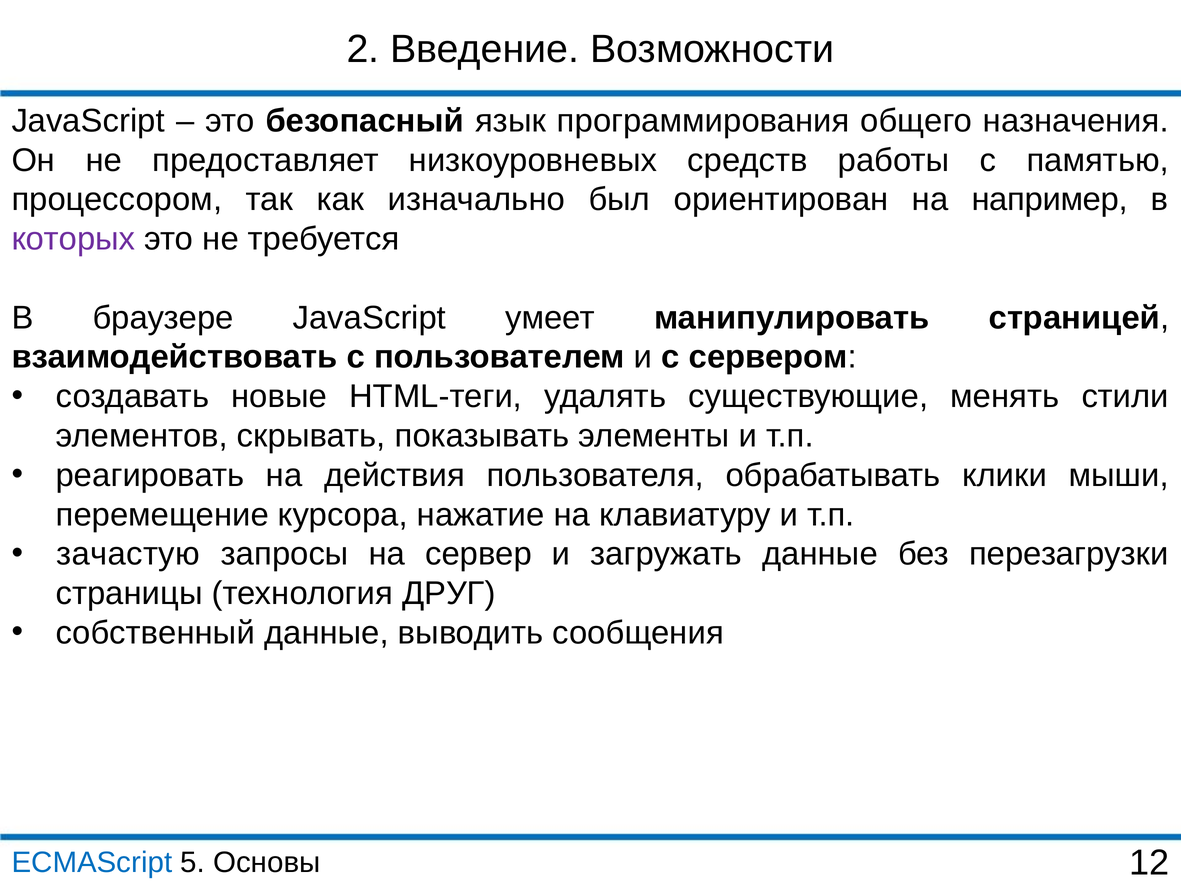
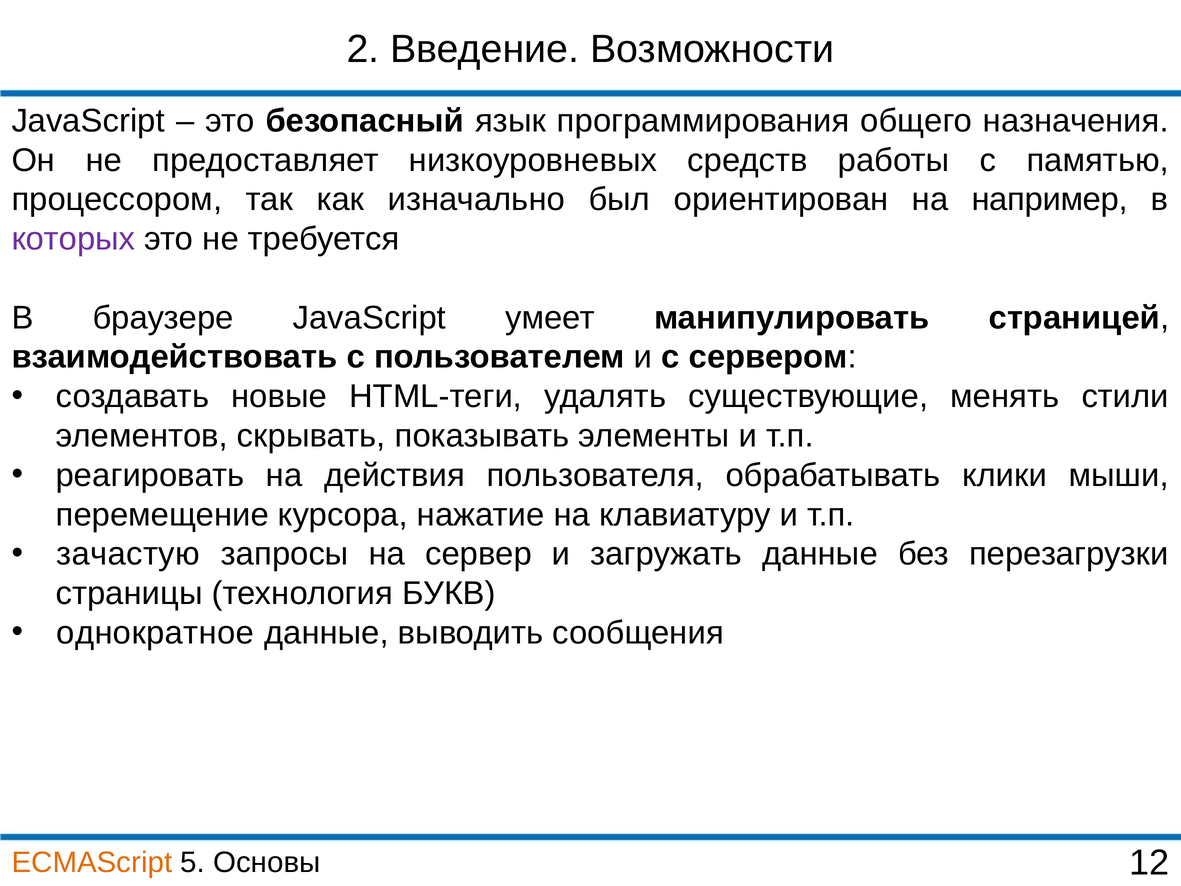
ДРУГ: ДРУГ -> БУКВ (449, 593)
собственный: собственный -> однократное (155, 633)
ECMAScript colour: blue -> orange (92, 862)
